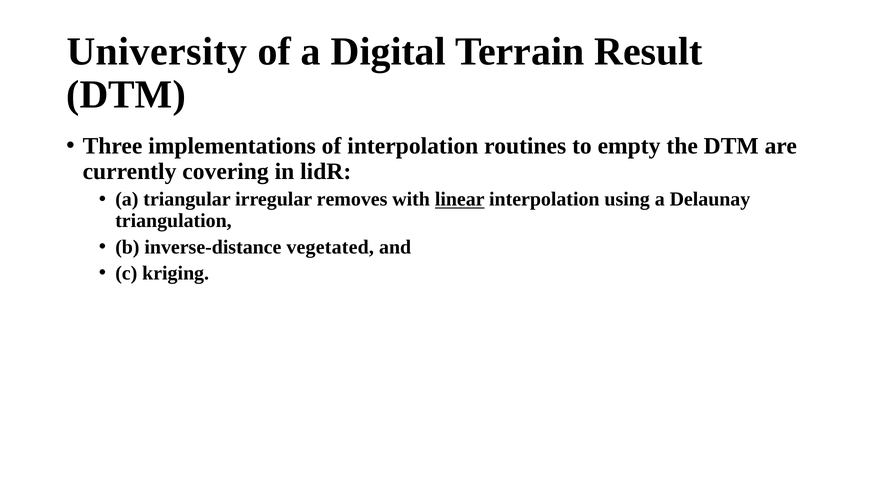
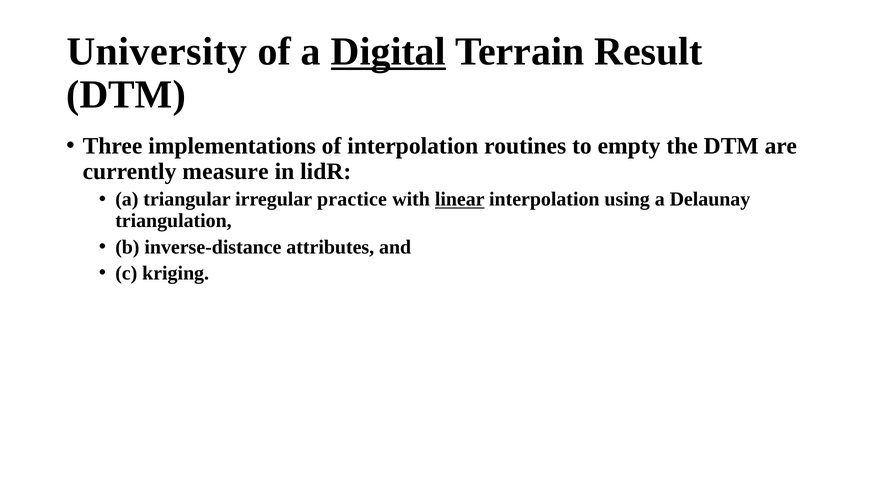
Digital underline: none -> present (388, 52)
covering: covering -> measure (225, 172)
removes: removes -> practice (352, 200)
vegetated: vegetated -> attributes (330, 247)
